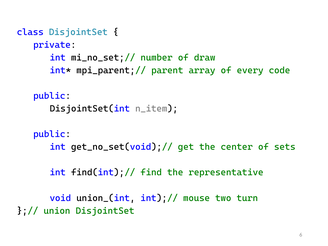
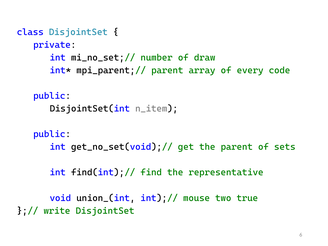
the center: center -> parent (237, 147)
turn: turn -> true (247, 198)
union: union -> write (57, 211)
